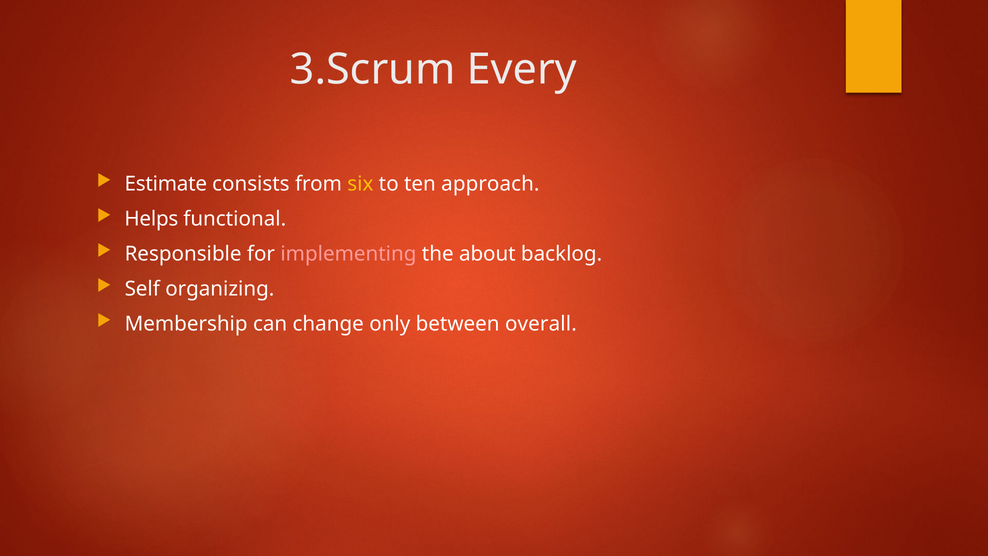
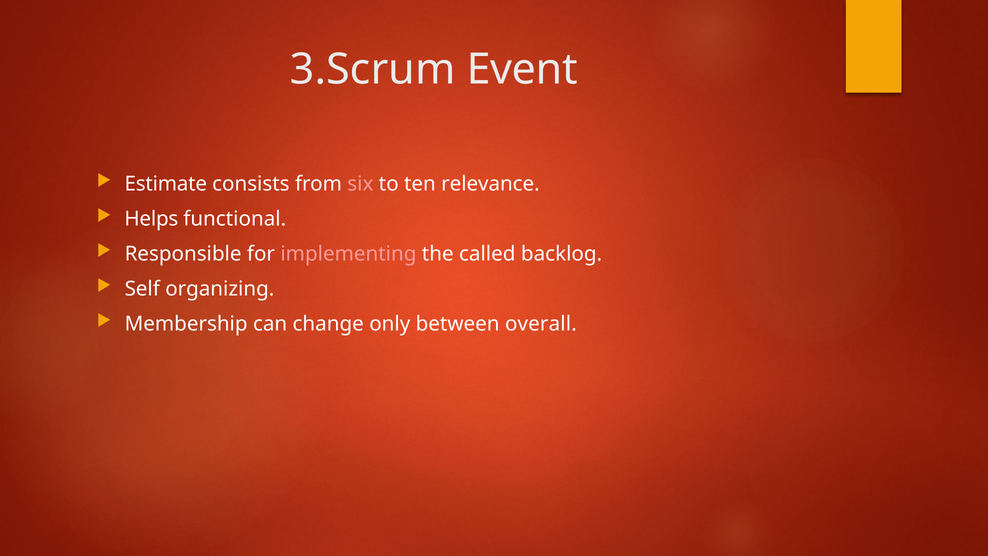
Every: Every -> Event (522, 69)
six colour: yellow -> pink (360, 184)
approach: approach -> relevance (490, 184)
about: about -> called (487, 254)
